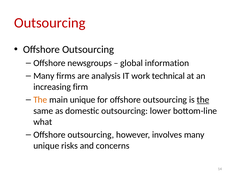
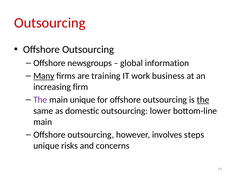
Many underline: none -> present (44, 76)
analysis: analysis -> training (106, 76)
technical: technical -> business (168, 76)
The colour: orange -> purple (40, 100)
what: what -> main (43, 122)
involves many: many -> steps (194, 135)
